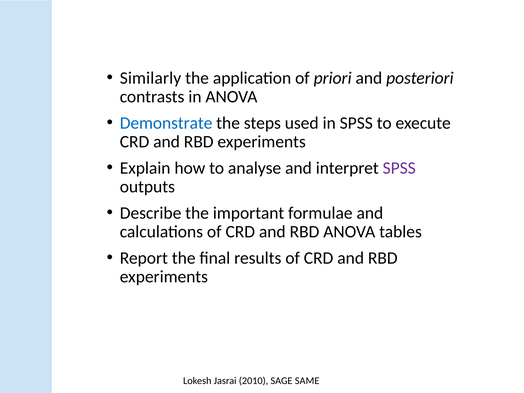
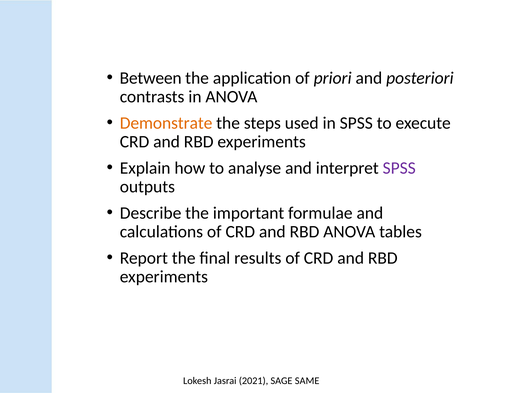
Similarly: Similarly -> Between (151, 78)
Demonstrate colour: blue -> orange (166, 123)
2010: 2010 -> 2021 (254, 381)
